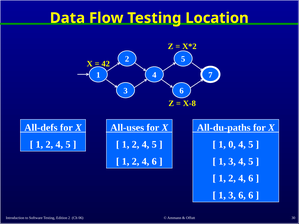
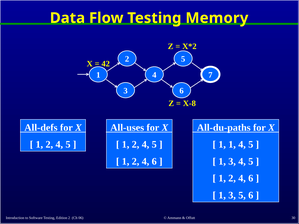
Location: Location -> Memory (217, 18)
1 0: 0 -> 1 (232, 145)
3 6: 6 -> 5 (242, 195)
